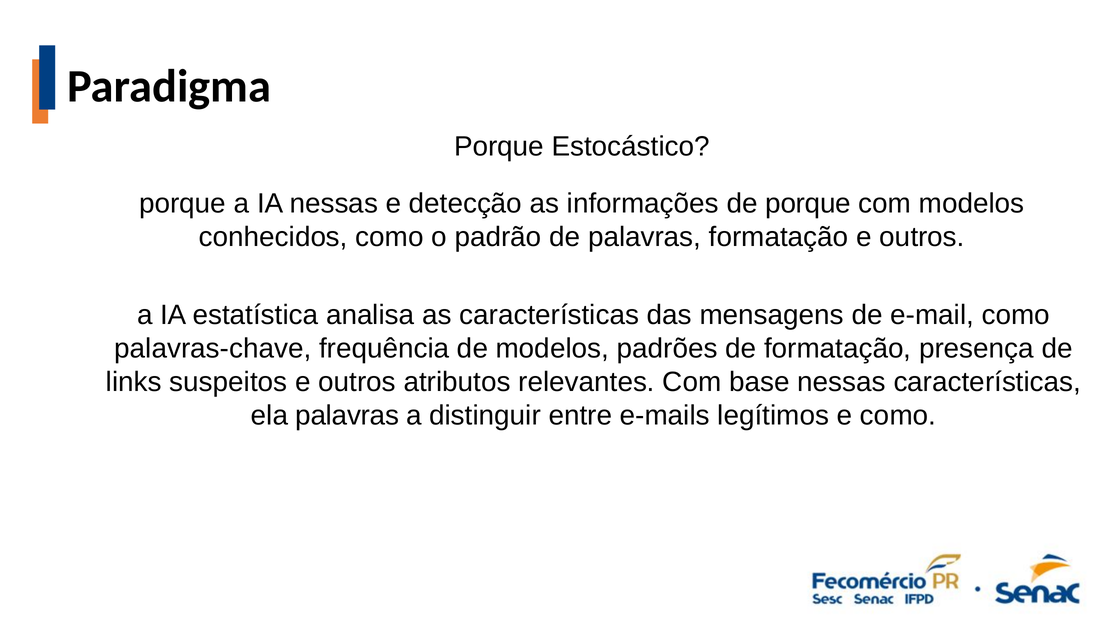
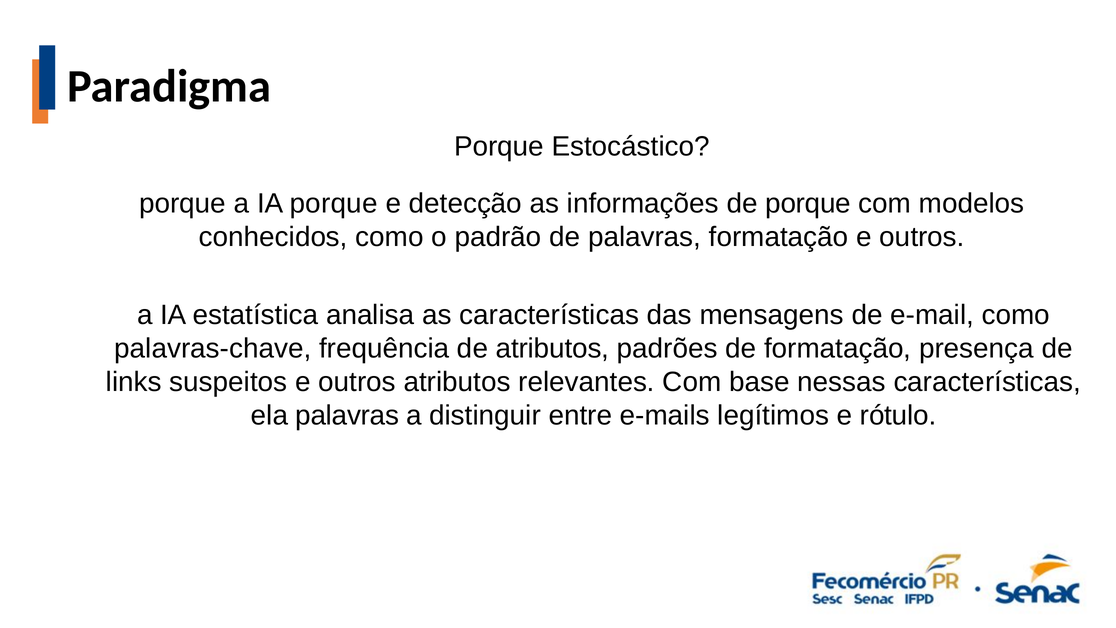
IA nessas: nessas -> porque (334, 203)
de modelos: modelos -> atributos (552, 348)
e como: como -> rótulo (898, 415)
